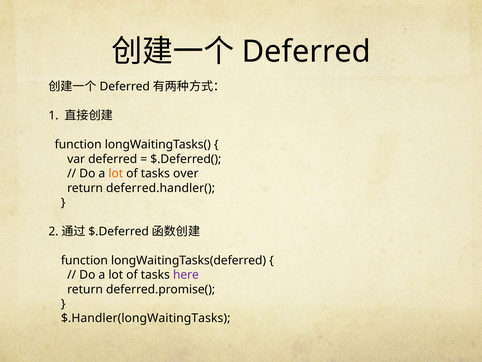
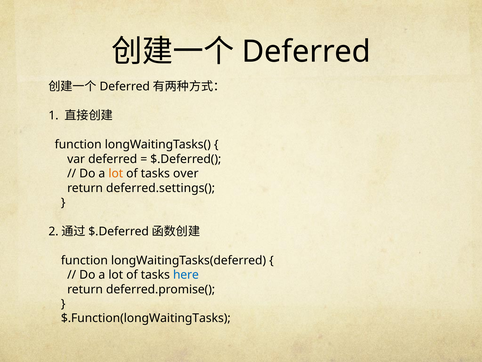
deferred.handler(: deferred.handler( -> deferred.settings( (161, 188)
here colour: purple -> blue (186, 275)
$.Handler(longWaitingTasks: $.Handler(longWaitingTasks -> $.Function(longWaitingTasks (146, 318)
